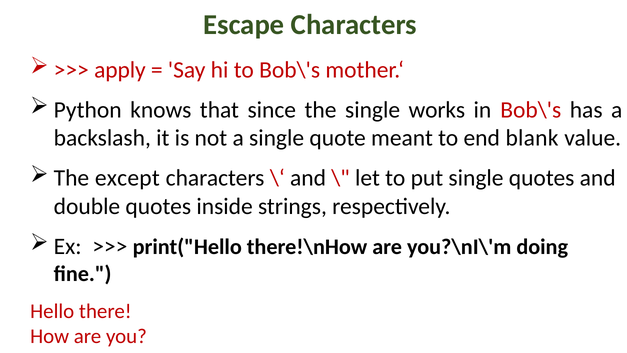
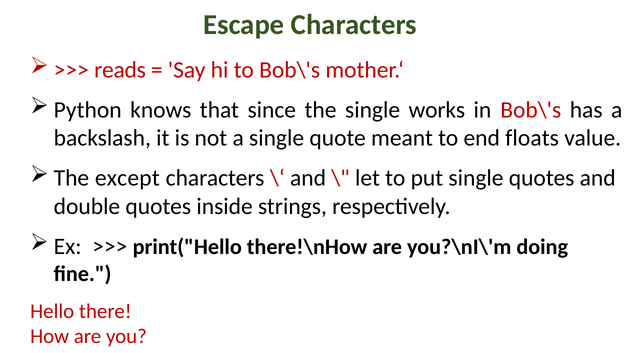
apply: apply -> reads (120, 70)
blank: blank -> floats (532, 138)
